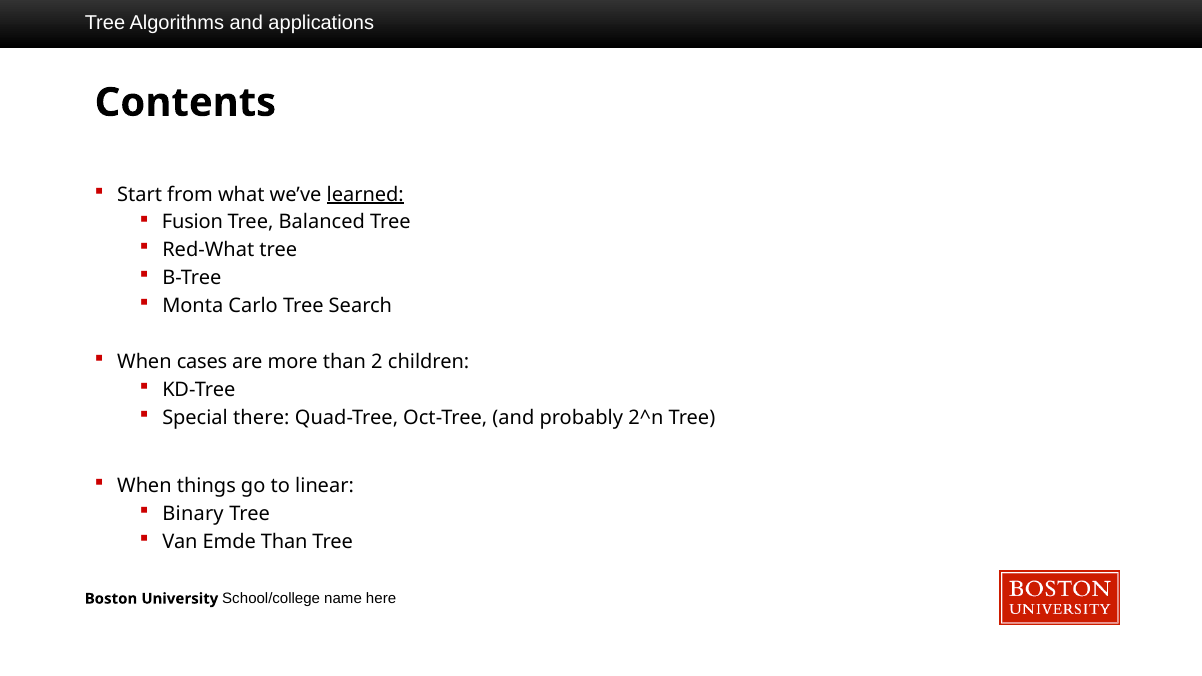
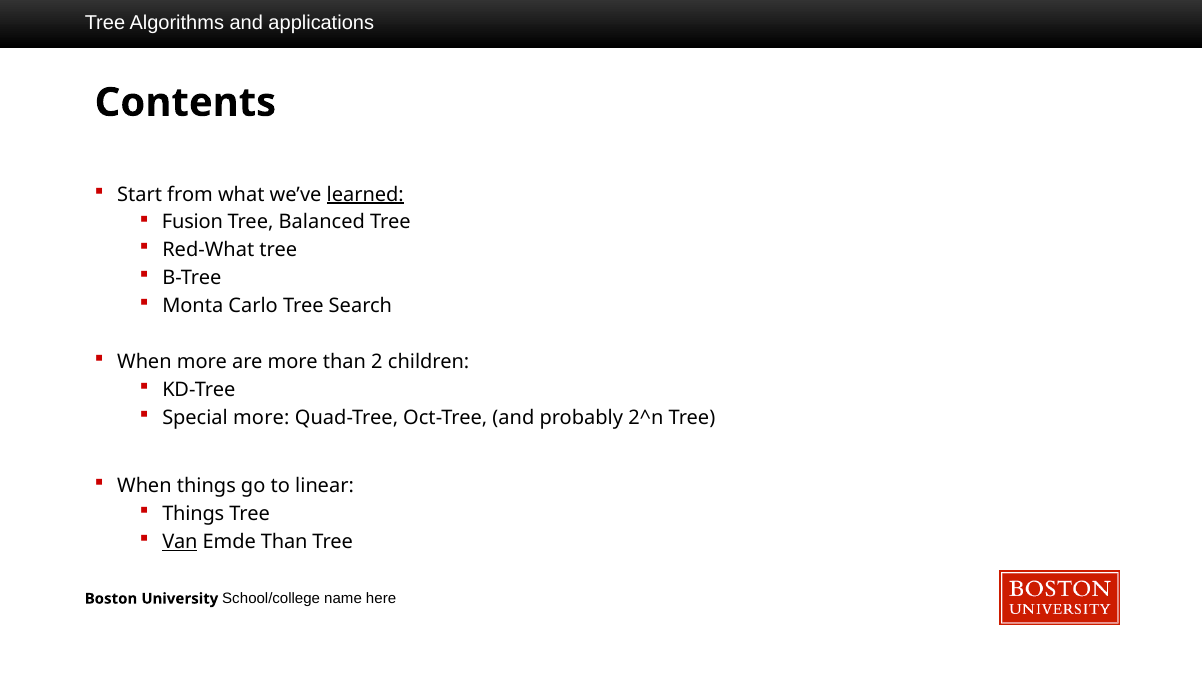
When cases: cases -> more (202, 362)
Special there: there -> more (261, 418)
Binary: Binary -> Things (193, 514)
Van underline: none -> present (180, 542)
